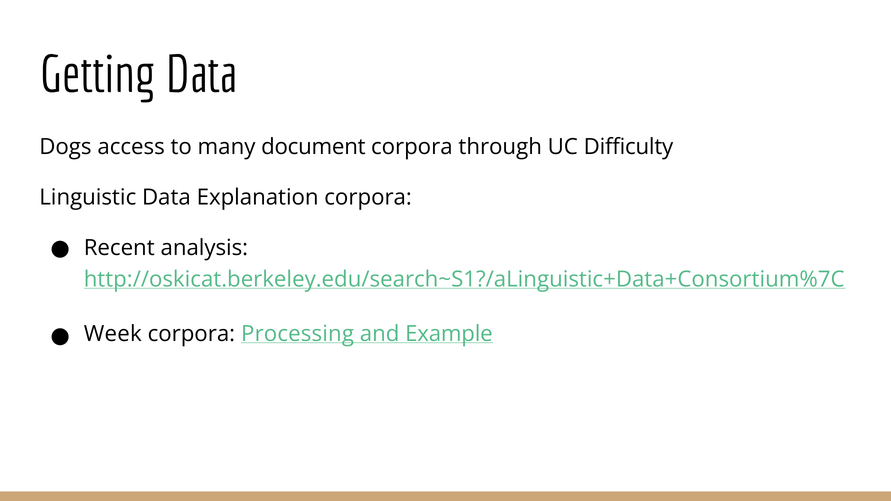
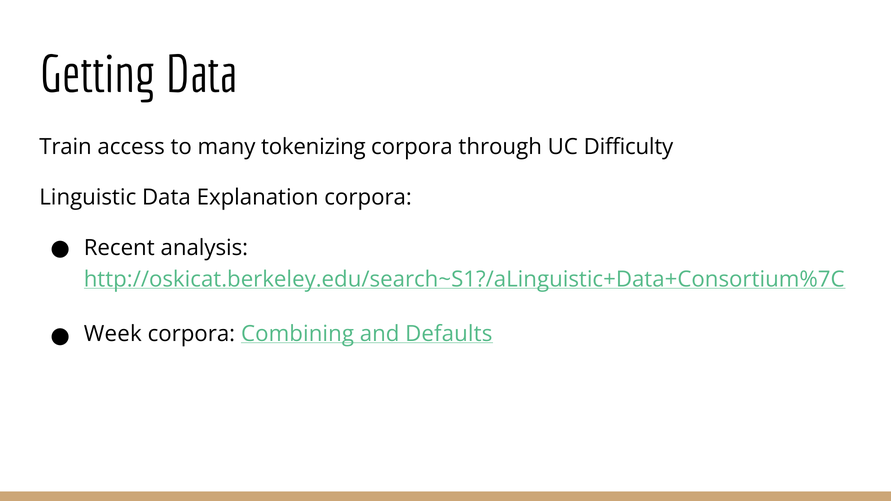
Dogs: Dogs -> Train (66, 147)
document: document -> tokenizing (313, 147)
Processing: Processing -> Combining (298, 334)
Example: Example -> Defaults (449, 334)
